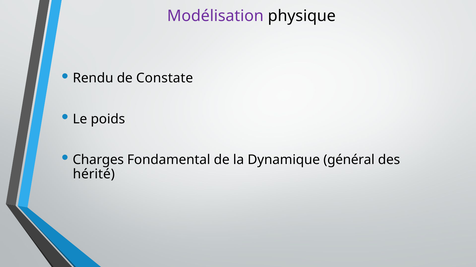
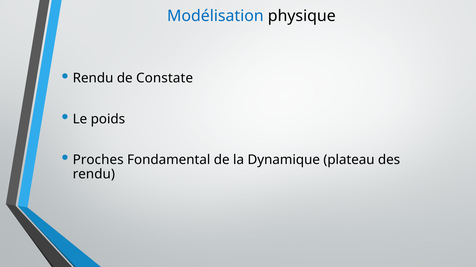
Modélisation colour: purple -> blue (215, 16)
Charges: Charges -> Proches (98, 160)
général: général -> plateau (349, 160)
hérité: hérité -> rendu (94, 175)
